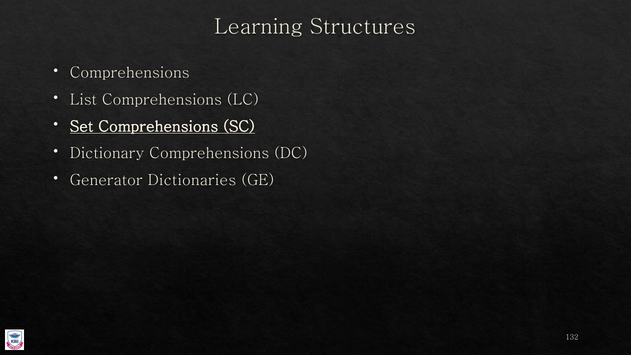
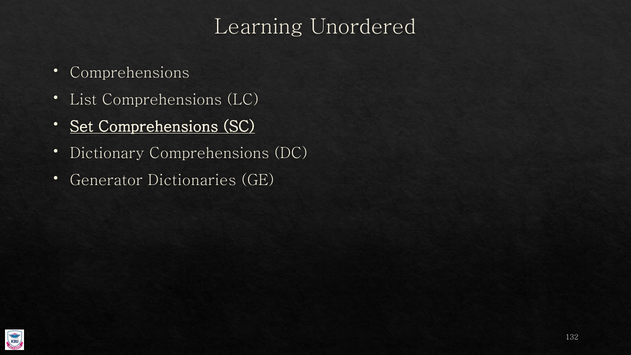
Structures: Structures -> Unordered (363, 27)
